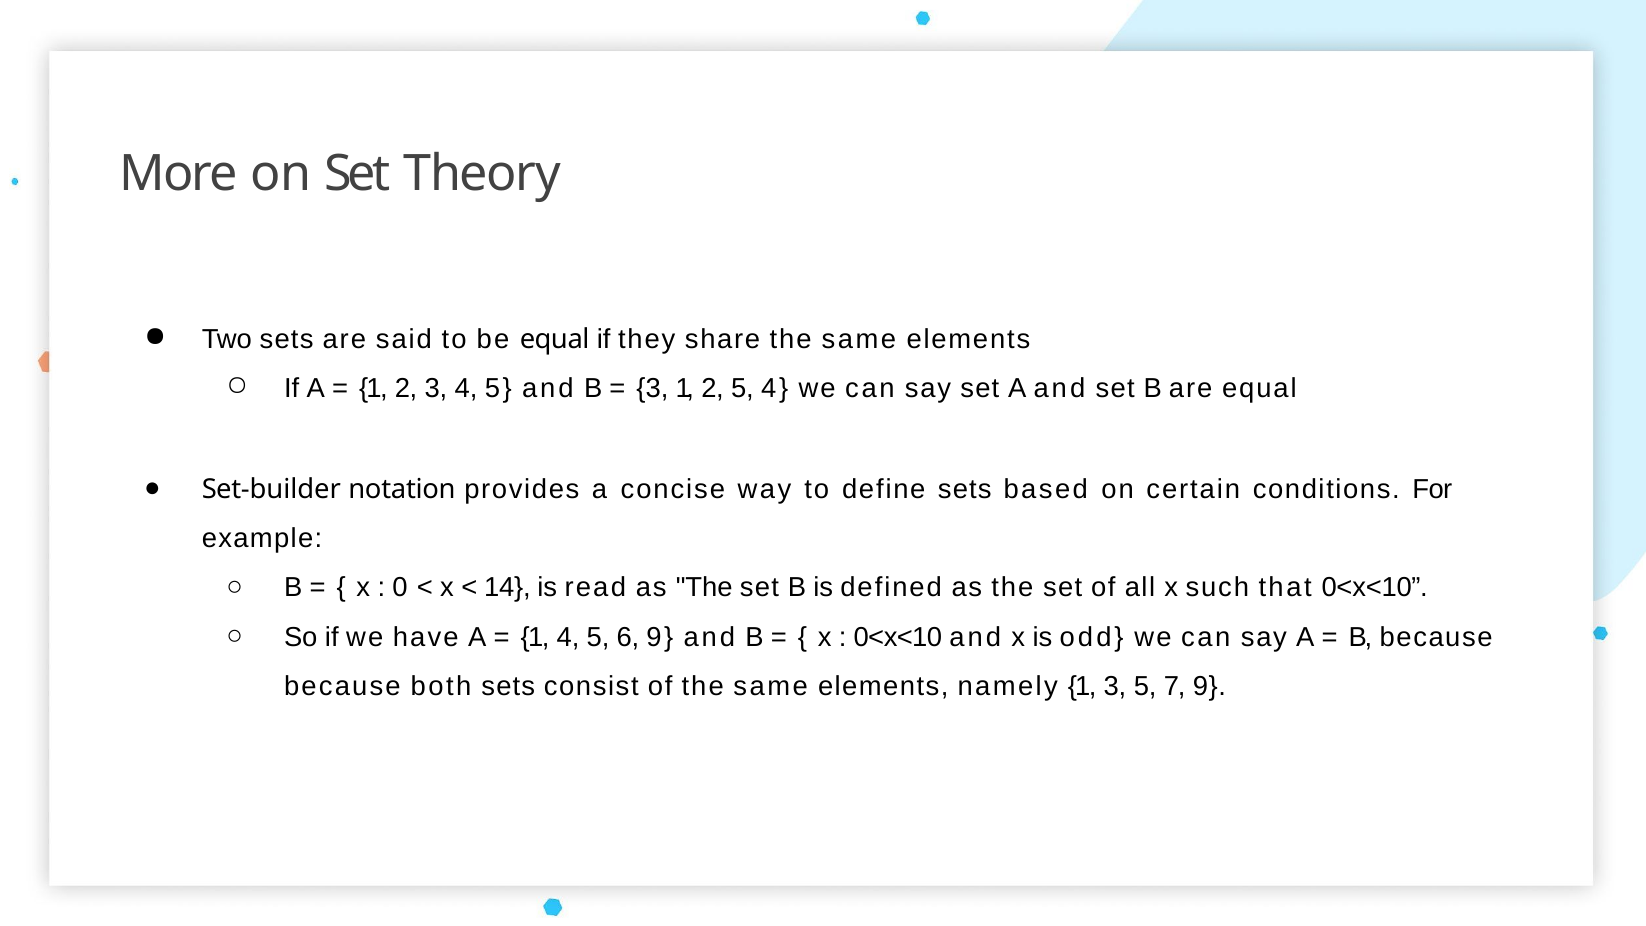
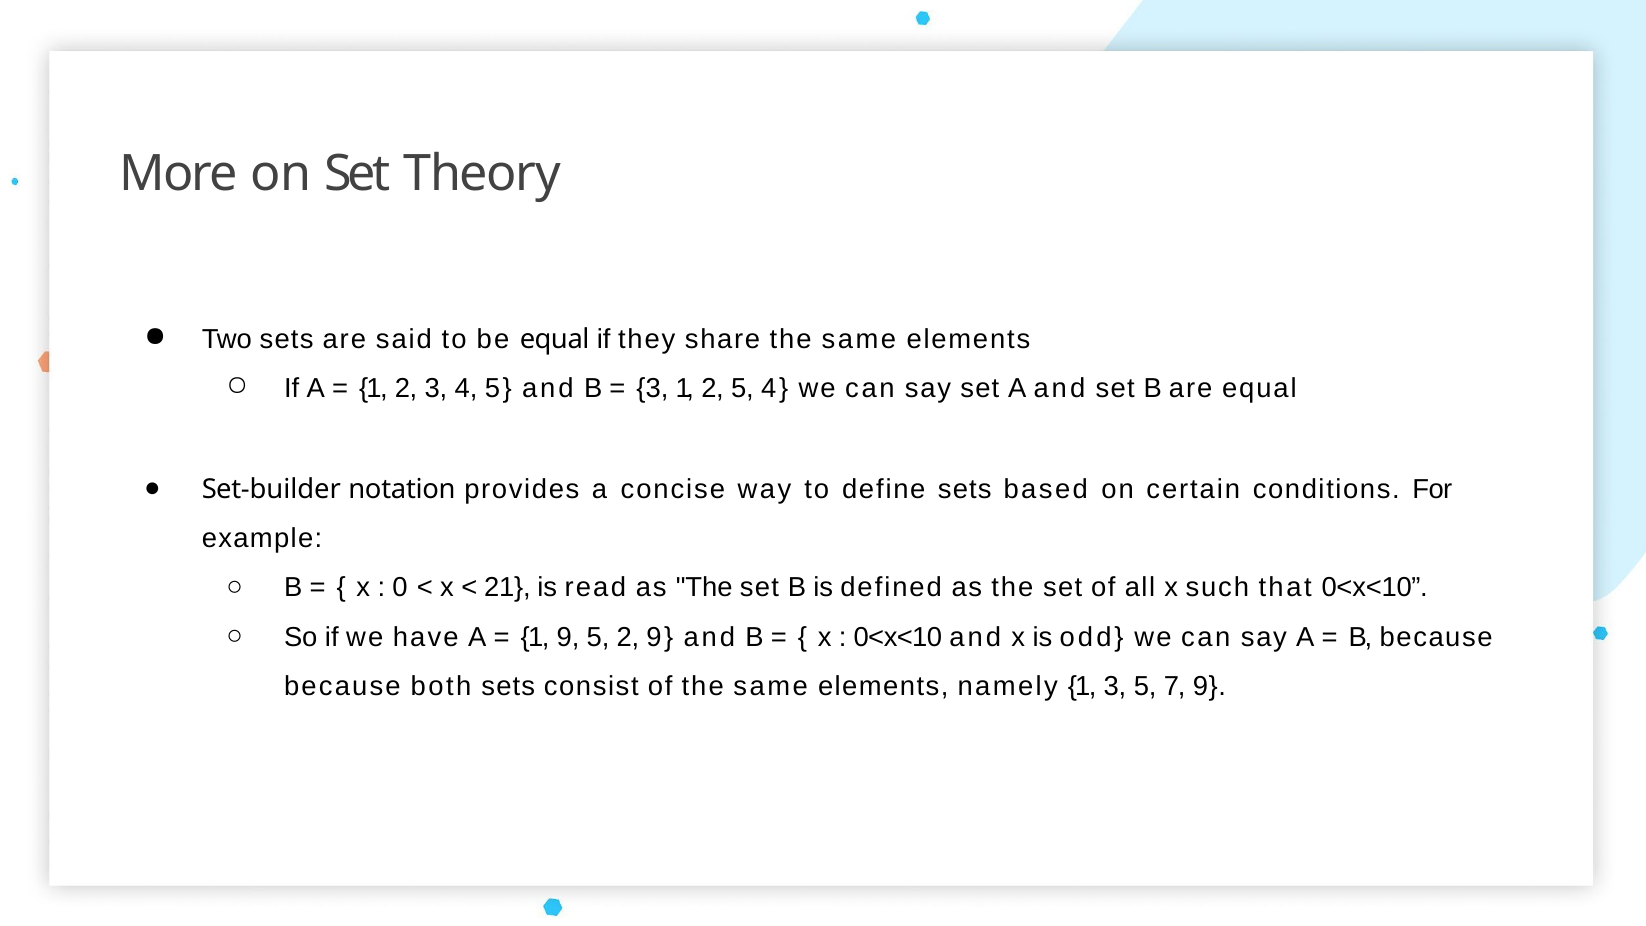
14: 14 -> 21 (507, 588)
1 4: 4 -> 9 (568, 637)
5 6: 6 -> 2 (628, 637)
